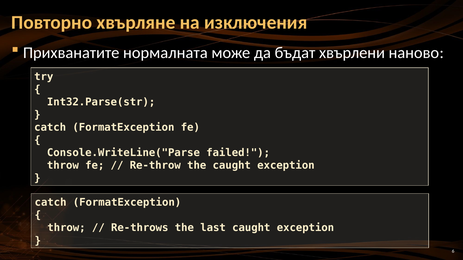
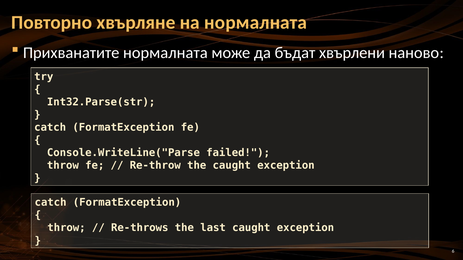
на изключения: изключения -> нормалната (256, 22)
